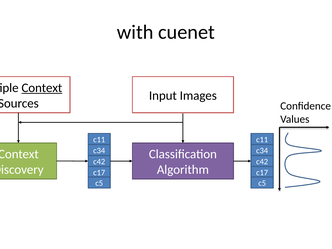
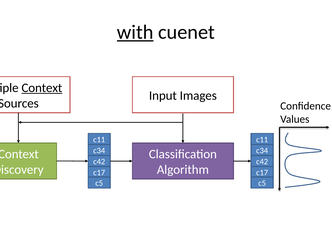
with underline: none -> present (135, 32)
